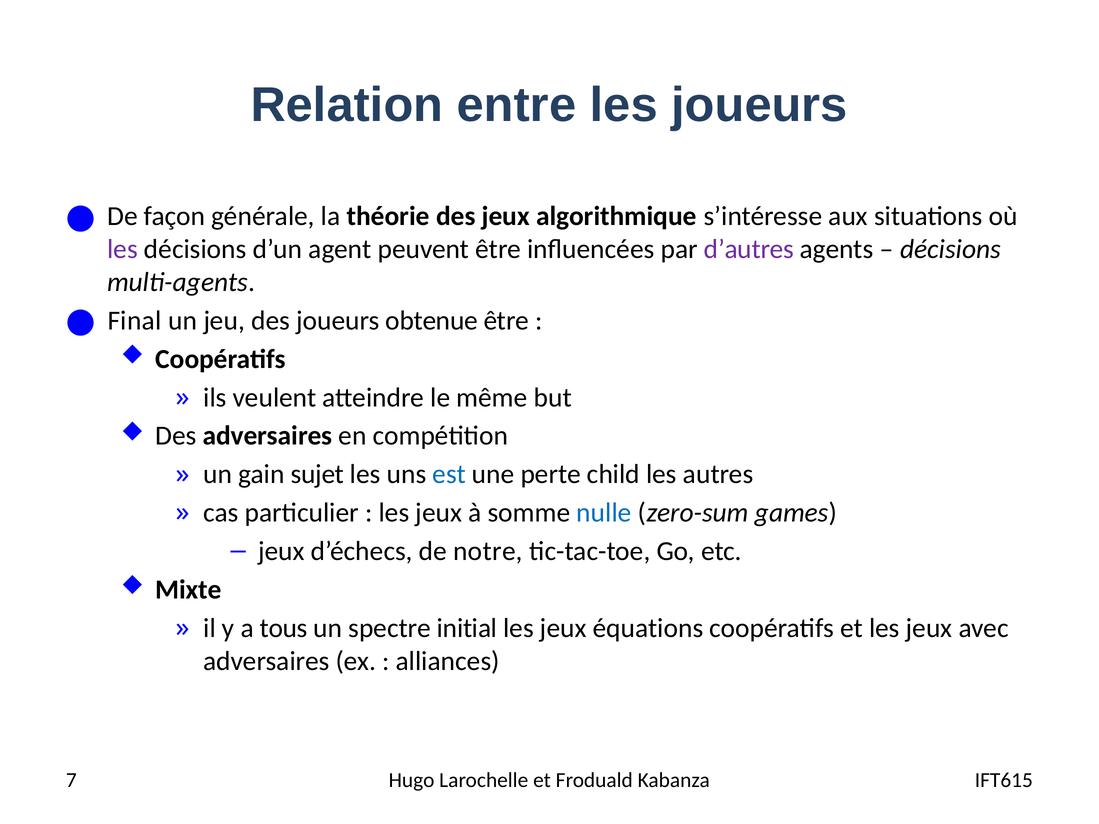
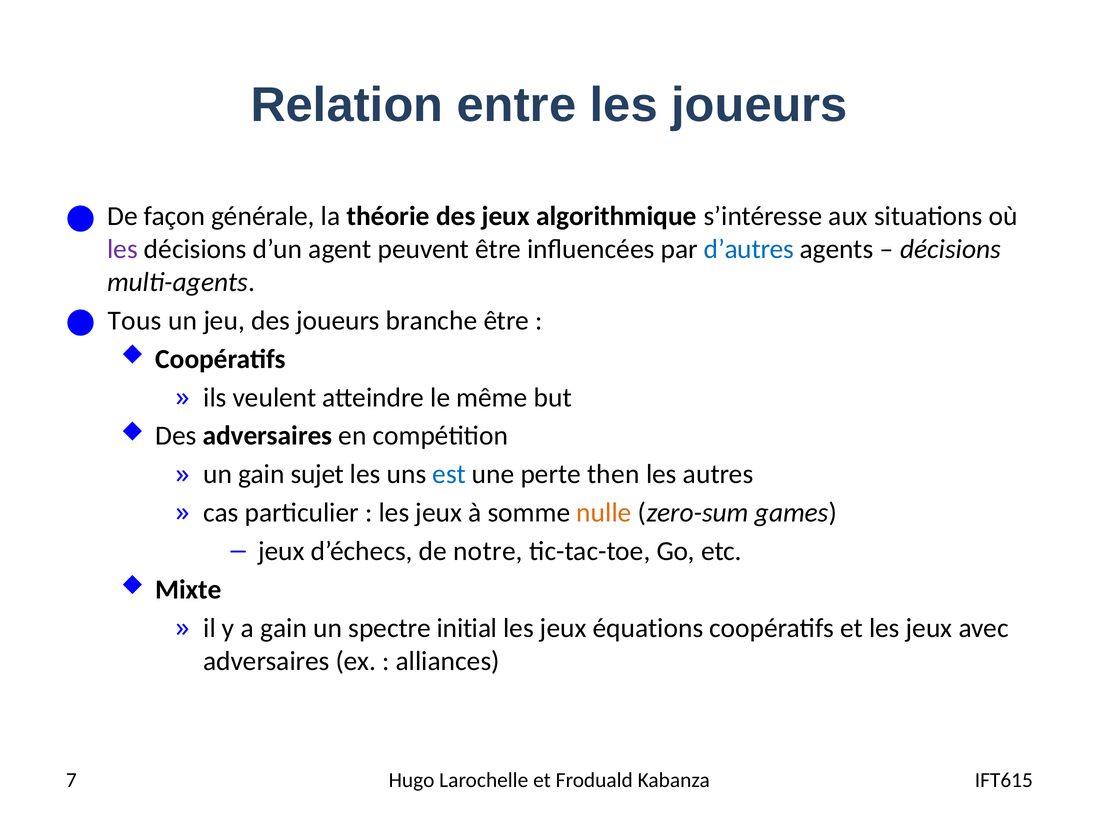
d’autres colour: purple -> blue (749, 249)
Final: Final -> Tous (135, 321)
obtenue: obtenue -> branche (431, 321)
child: child -> then (613, 474)
nulle colour: blue -> orange (604, 513)
a tous: tous -> gain (284, 628)
